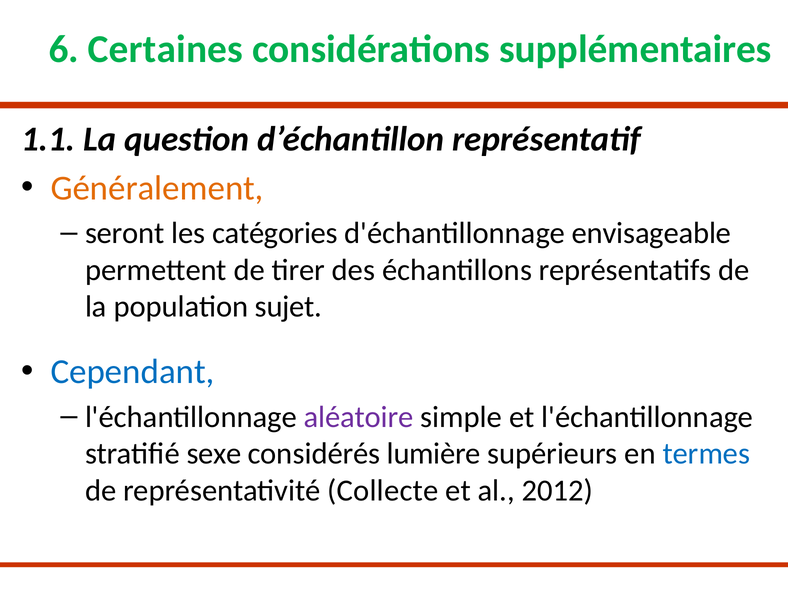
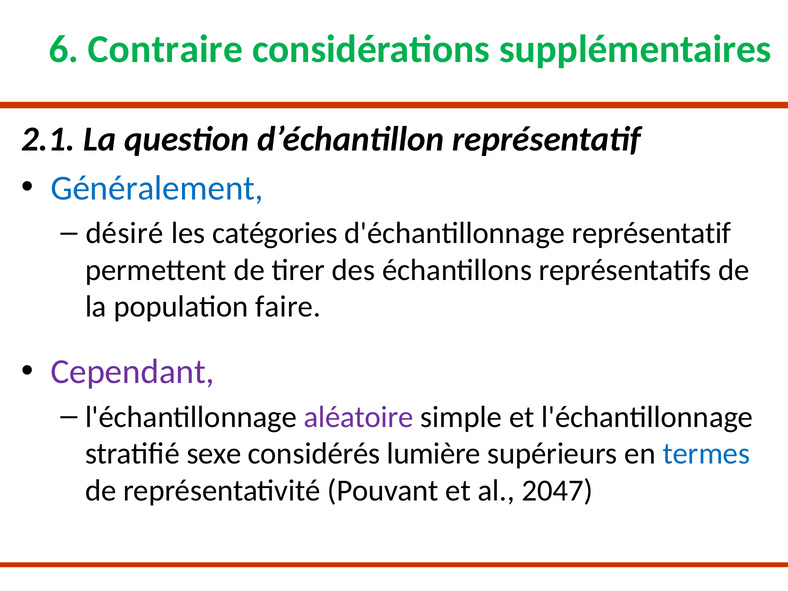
Certaines: Certaines -> Contraire (165, 49)
1.1: 1.1 -> 2.1 (48, 139)
Généralement colour: orange -> blue (157, 188)
seront: seront -> désiré (124, 233)
d'échantillonnage envisageable: envisageable -> représentatif (652, 233)
sujet: sujet -> faire (288, 307)
Cependant colour: blue -> purple (133, 372)
Collecte: Collecte -> Pouvant (383, 490)
2012: 2012 -> 2047 (557, 490)
